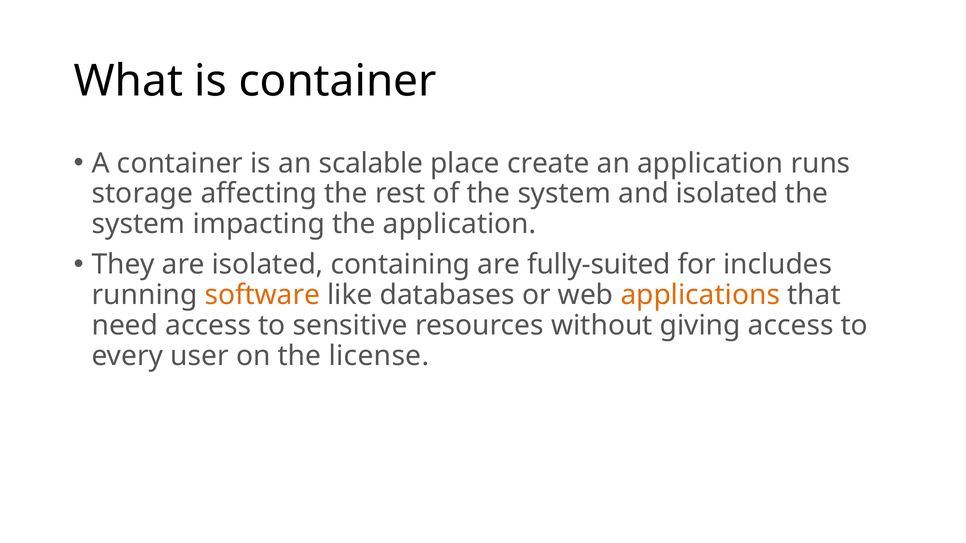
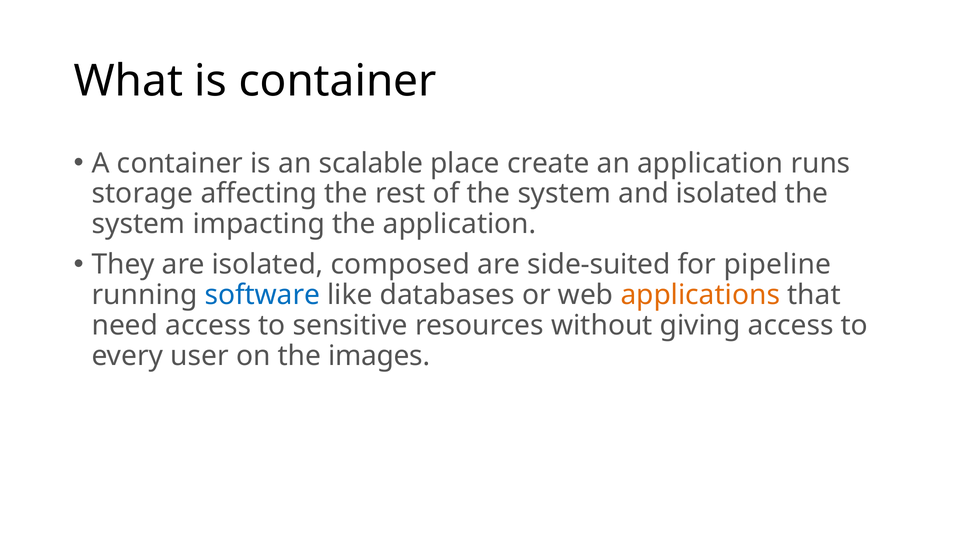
containing: containing -> composed (400, 265)
fully-suited: fully-suited -> side-suited (599, 265)
includes: includes -> pipeline (777, 265)
software colour: orange -> blue (262, 295)
license: license -> images (379, 356)
